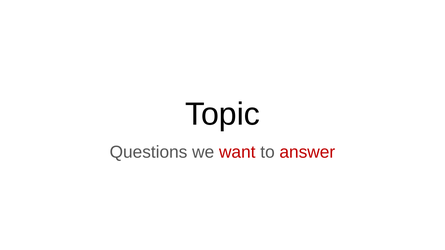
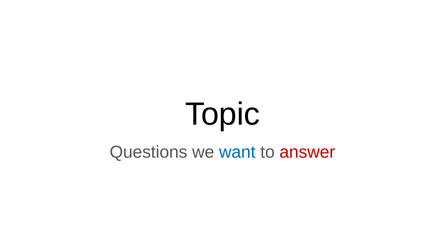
want colour: red -> blue (237, 152)
